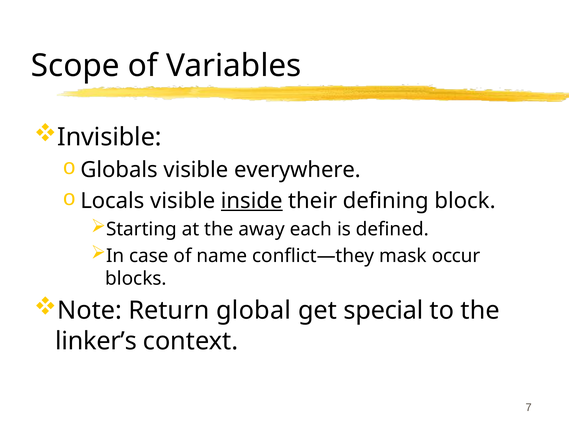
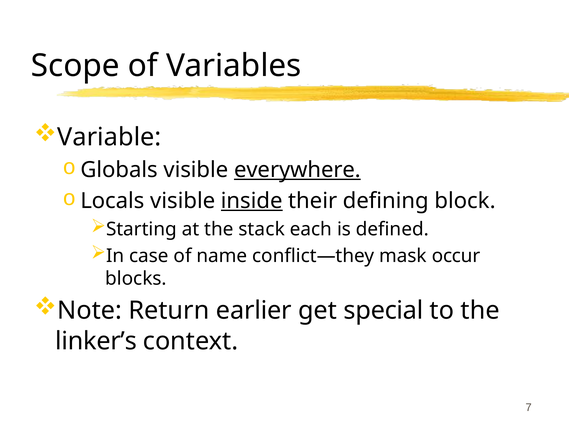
Invisible: Invisible -> Variable (109, 137)
everywhere underline: none -> present (297, 170)
away: away -> stack (262, 229)
global: global -> earlier (254, 310)
